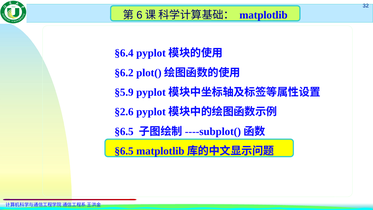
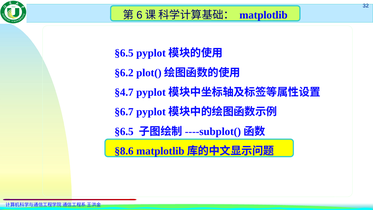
§6.4: §6.4 -> §6.5 (124, 53)
§5.9: §5.9 -> §4.7 (124, 92)
§2.6: §2.6 -> §6.7 (124, 112)
§6.5: §6.5 -> §8.6 (124, 151)
